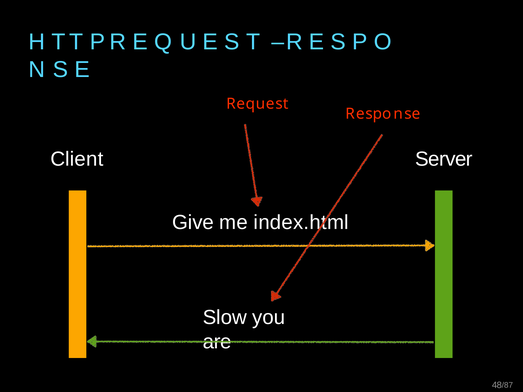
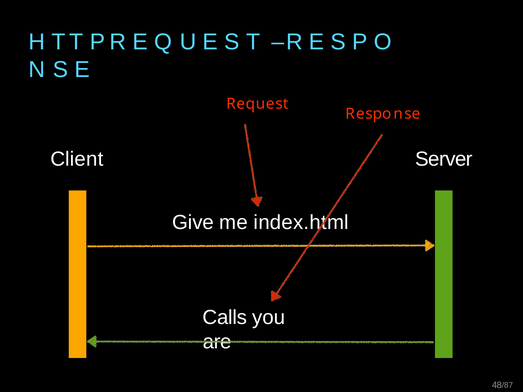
Slow: Slow -> Calls (225, 318)
